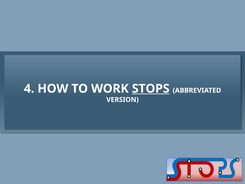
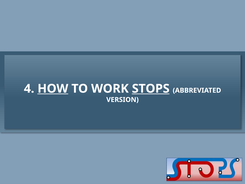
HOW underline: none -> present (53, 89)
